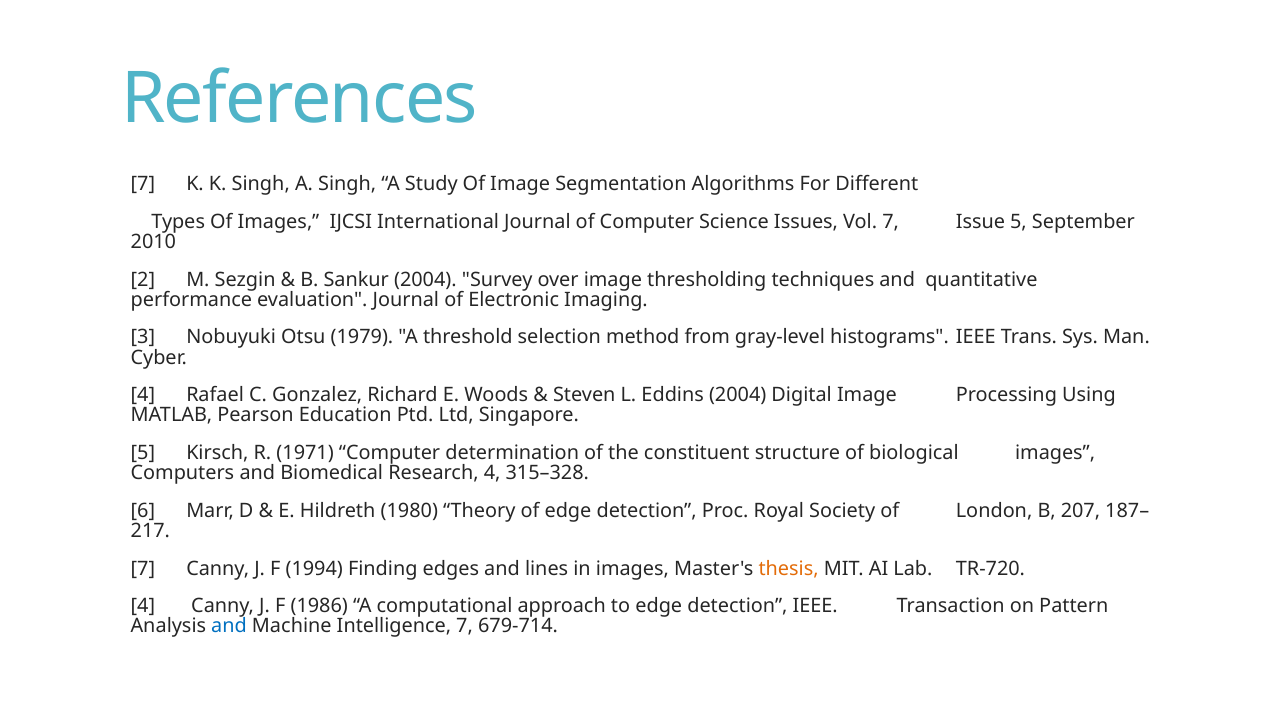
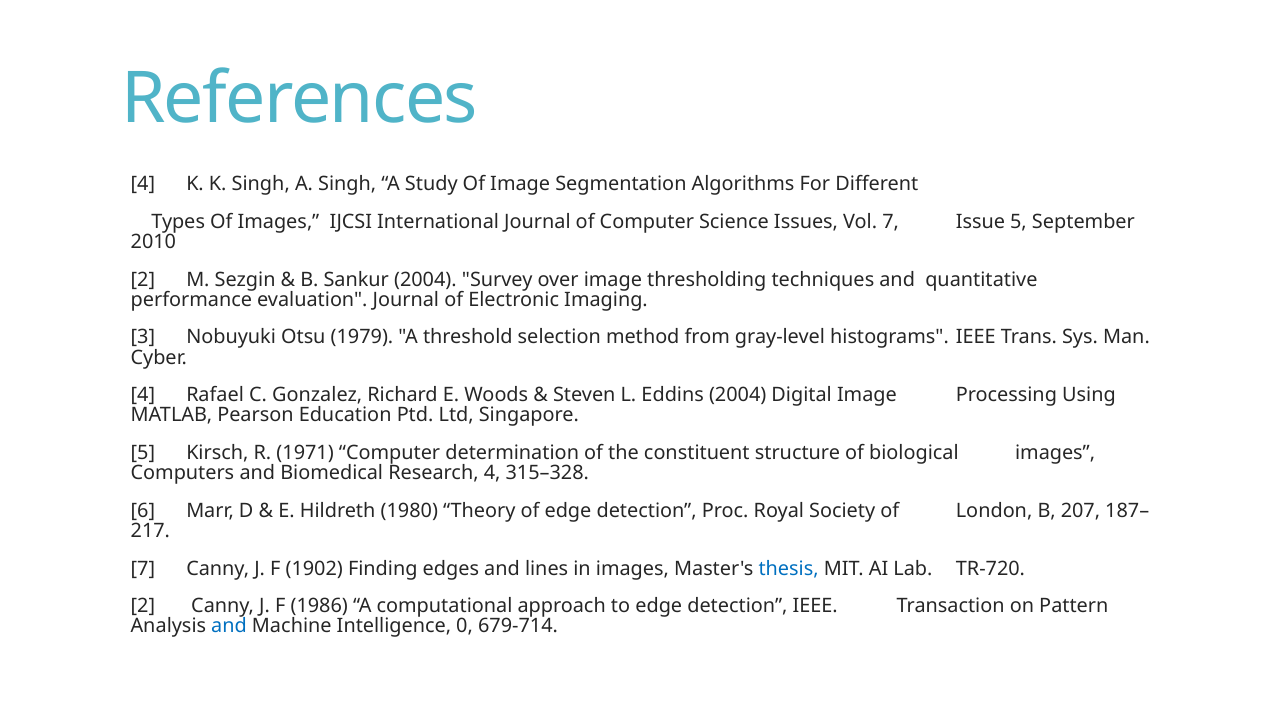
7: 7 -> 4 (143, 185)
1994: 1994 -> 1902 (314, 569)
thesis colour: orange -> blue (789, 569)
4: 4 -> 2 (143, 606)
Intelligence 7: 7 -> 0 (465, 627)
